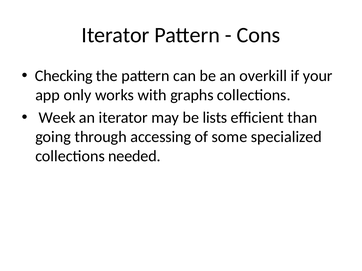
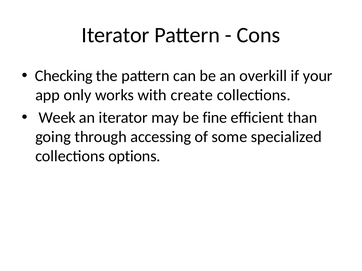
graphs: graphs -> create (192, 95)
lists: lists -> fine (215, 118)
needed: needed -> options (134, 156)
